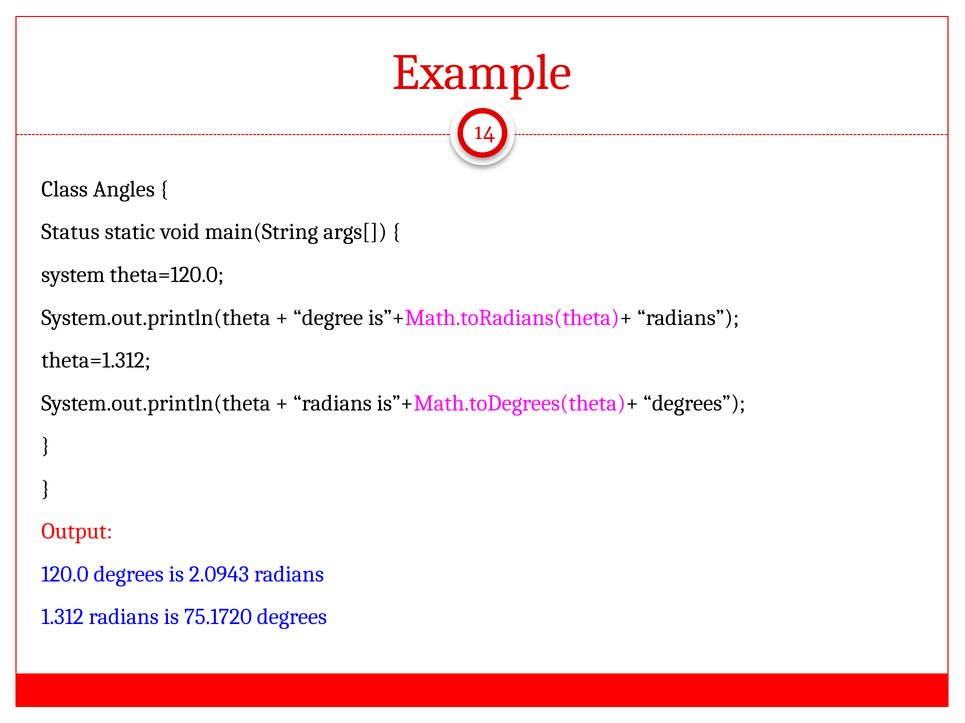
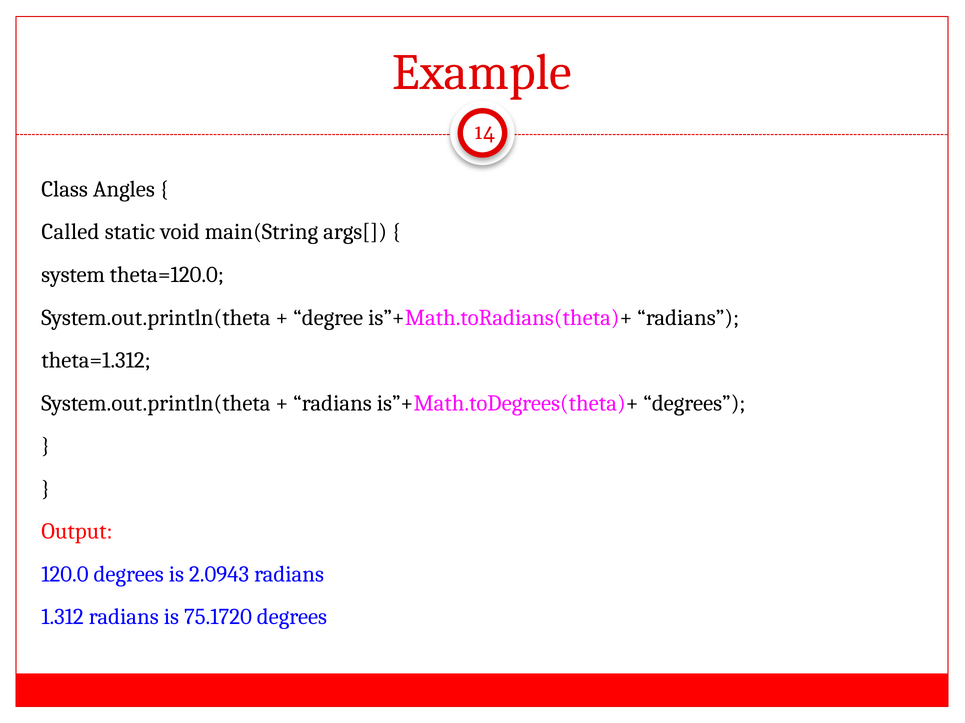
Status: Status -> Called (70, 232)
